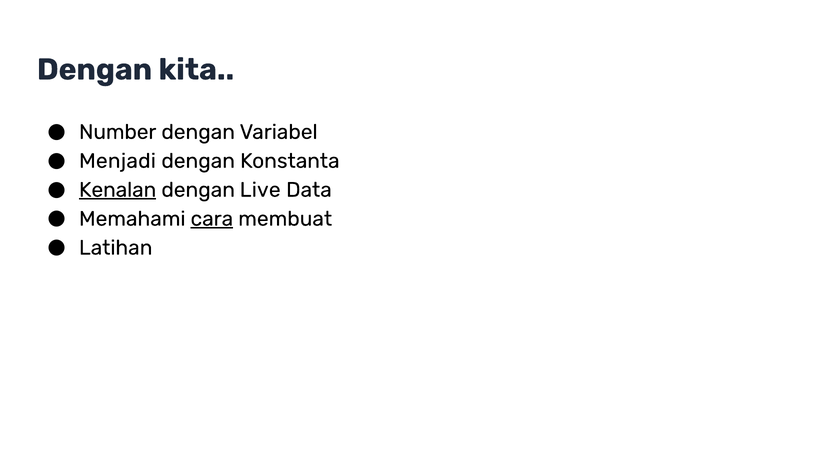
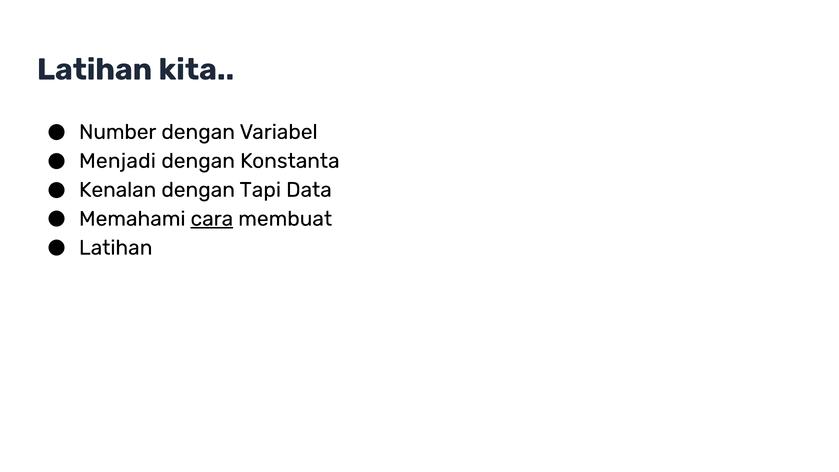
Dengan: Dengan -> Latihan (95, 70)
Kenalan underline: present -> none (118, 190)
Live: Live -> Tapi (260, 190)
